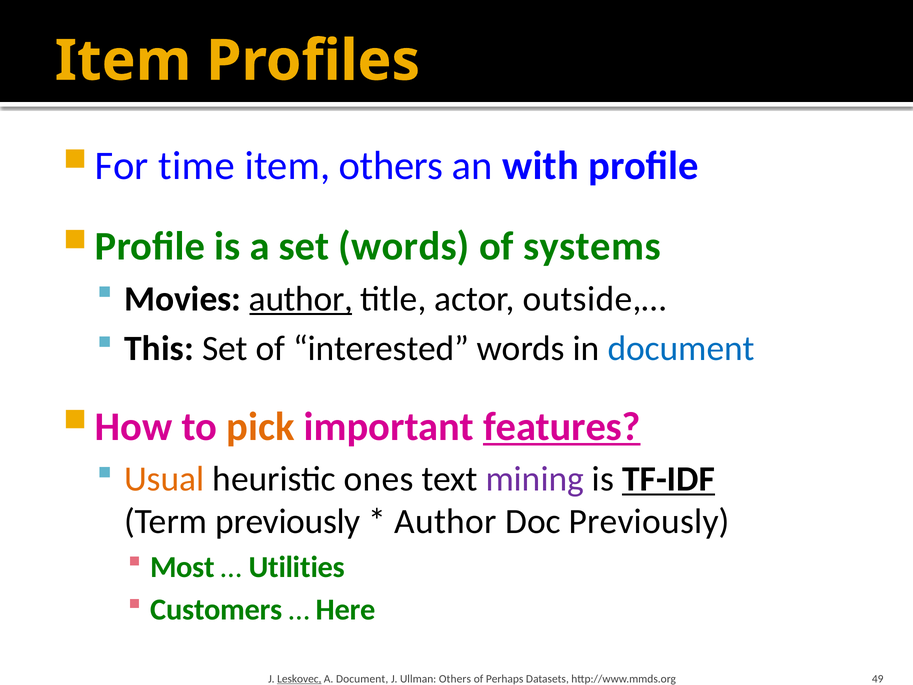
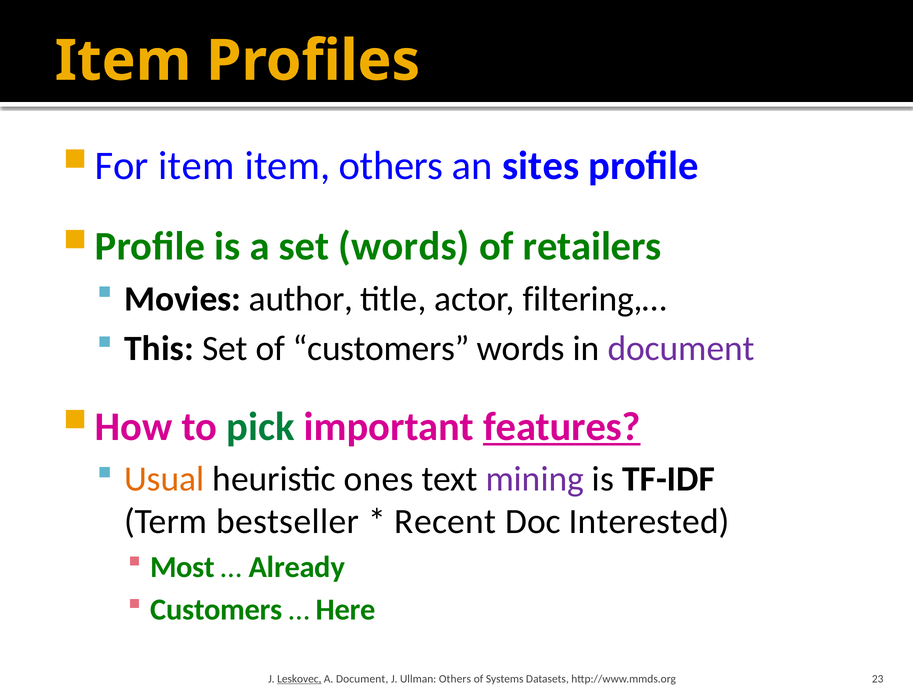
time: time -> item (196, 166)
with: with -> sites (541, 166)
systems: systems -> retailers (592, 246)
author underline: present -> none (301, 299)
outside,…: outside,… -> filtering,… (595, 299)
of interested: interested -> customers (381, 348)
document colour: blue -> purple (681, 348)
pick colour: orange -> green (260, 426)
TF-IDF underline: present -> none (669, 479)
Term previously: previously -> bestseller (288, 522)
Author: Author -> Recent (445, 522)
Doc Previously: Previously -> Interested (649, 522)
Utilities: Utilities -> Already (297, 567)
Perhaps: Perhaps -> Systems (505, 679)
49: 49 -> 23 (878, 679)
